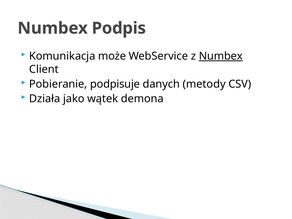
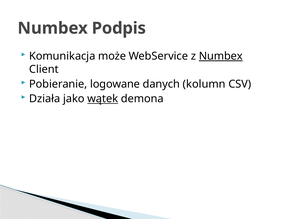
podpisuje: podpisuje -> logowane (115, 84)
metody: metody -> kolumn (204, 84)
wątek underline: none -> present (103, 99)
